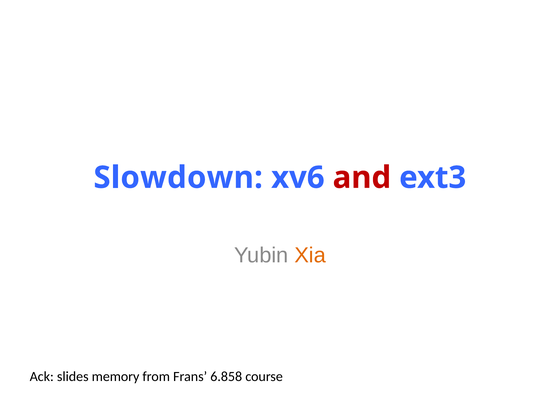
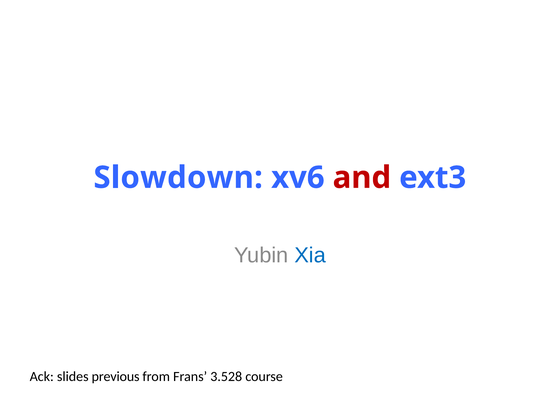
Xia colour: orange -> blue (310, 255)
memory: memory -> previous (116, 376)
6.858: 6.858 -> 3.528 (226, 376)
